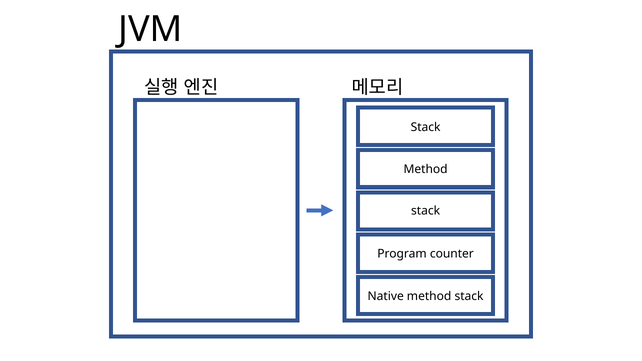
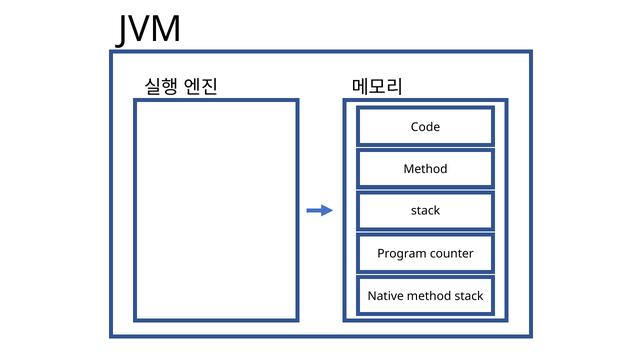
Stack: Stack -> Code (426, 127)
